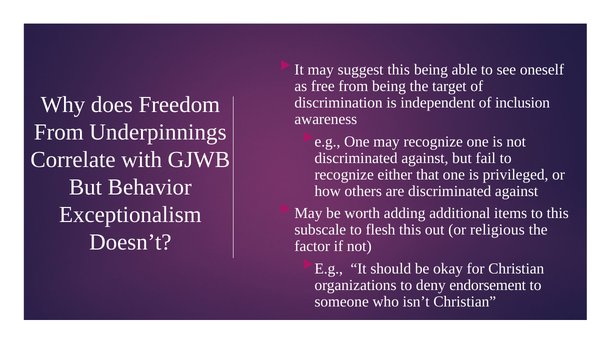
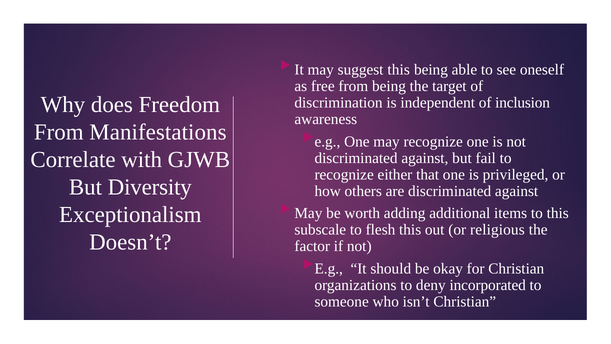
Underpinnings: Underpinnings -> Manifestations (158, 132)
Behavior: Behavior -> Diversity (150, 187)
endorsement: endorsement -> incorporated (488, 285)
